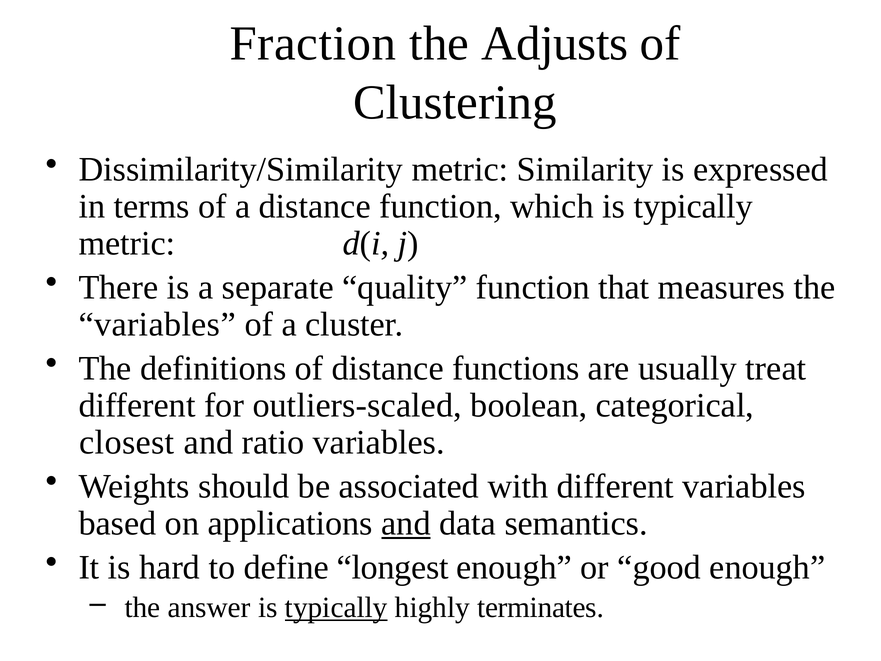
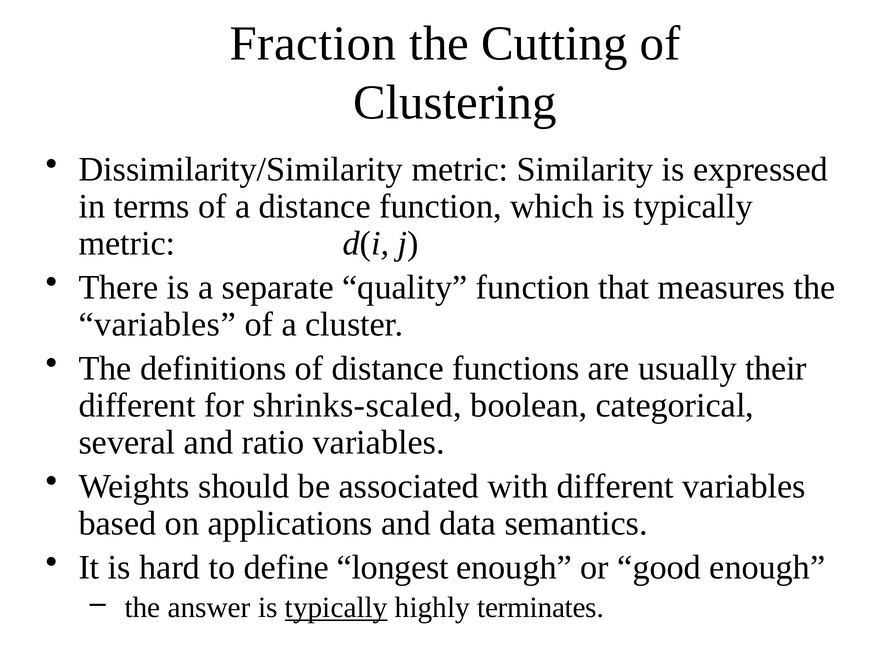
Adjusts: Adjusts -> Cutting (555, 44)
treat: treat -> their (776, 368)
outliers-scaled: outliers-scaled -> shrinks-scaled (357, 405)
closest: closest -> several (127, 442)
and underline: present -> none (406, 523)
